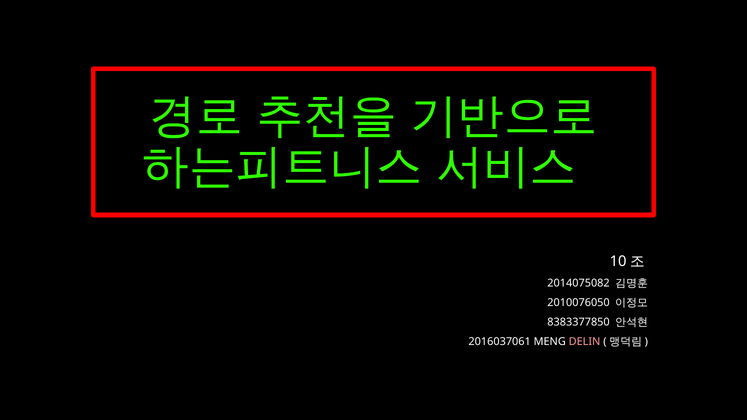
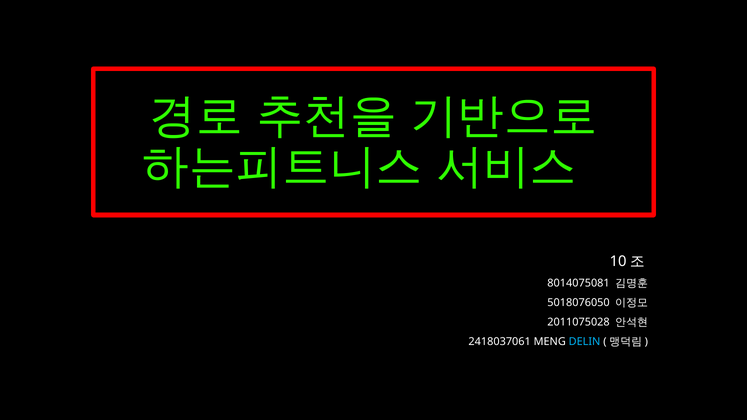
2014075082: 2014075082 -> 8014075081 (579, 283)
2010076050: 2010076050 -> 5018076050 (579, 303)
8383377850: 8383377850 -> 2011075028 (579, 322)
2016037061: 2016037061 -> 2418037061 (500, 342)
DELIN colour: pink -> light blue (585, 342)
